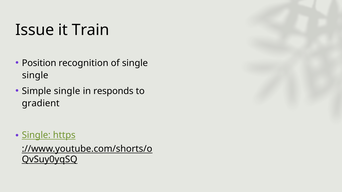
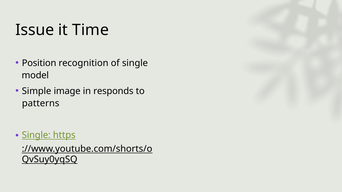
Train: Train -> Time (91, 30)
single: single -> model (35, 75)
Simple single: single -> image (67, 91)
gradient: gradient -> patterns (41, 104)
